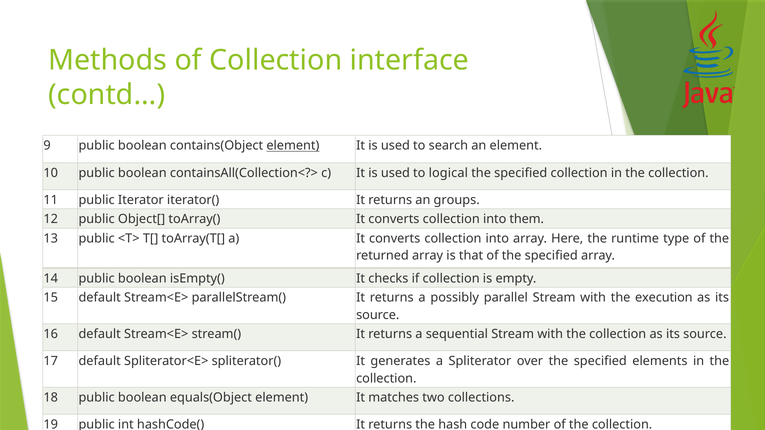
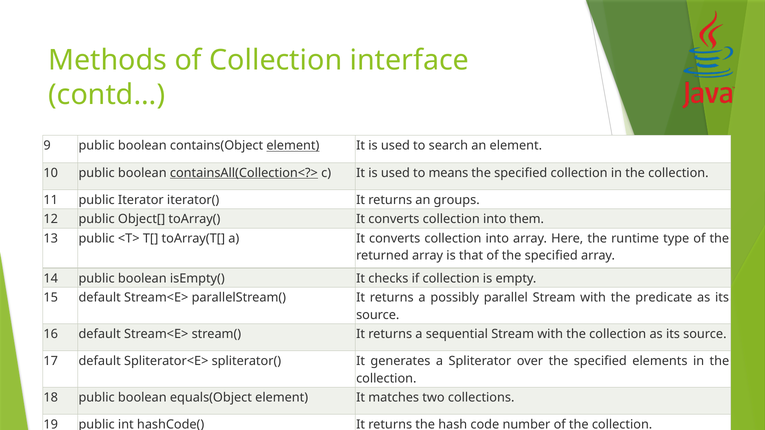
containsAll(Collection<?> underline: none -> present (244, 173)
logical: logical -> means (448, 173)
execution: execution -> predicate (664, 298)
